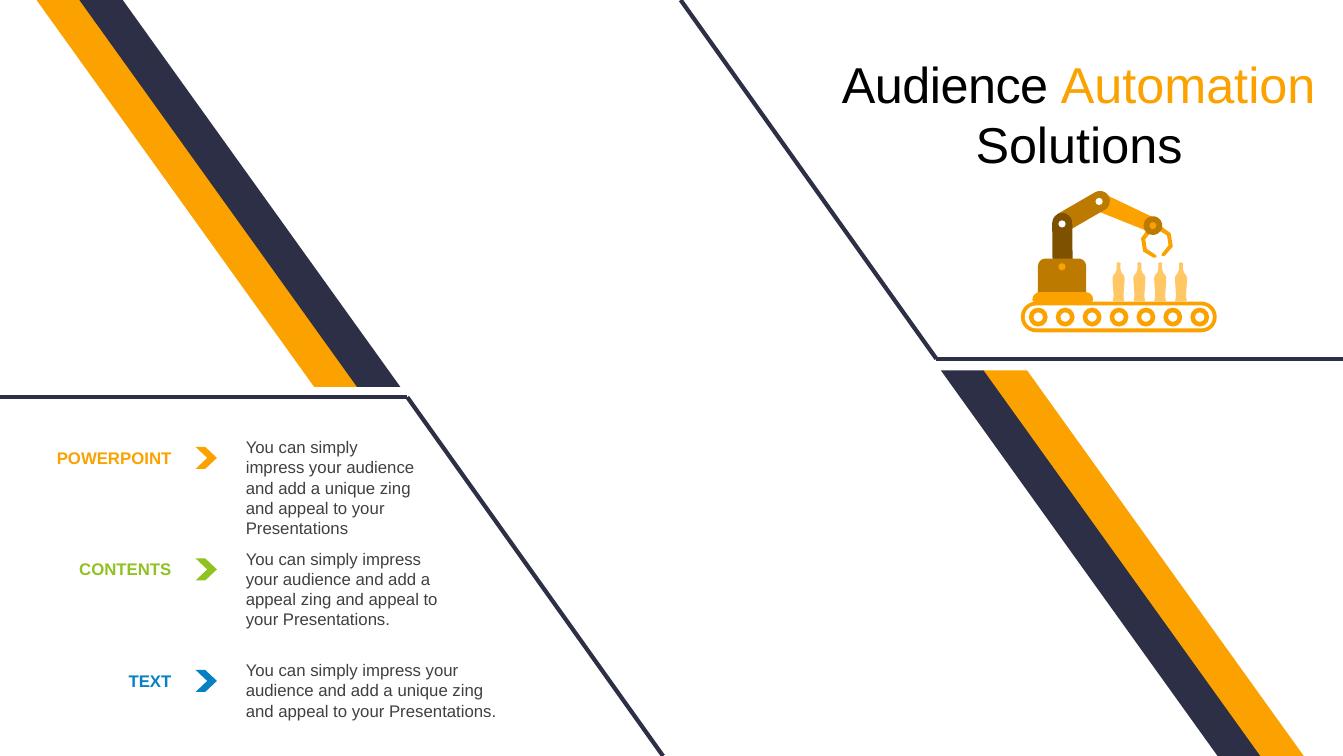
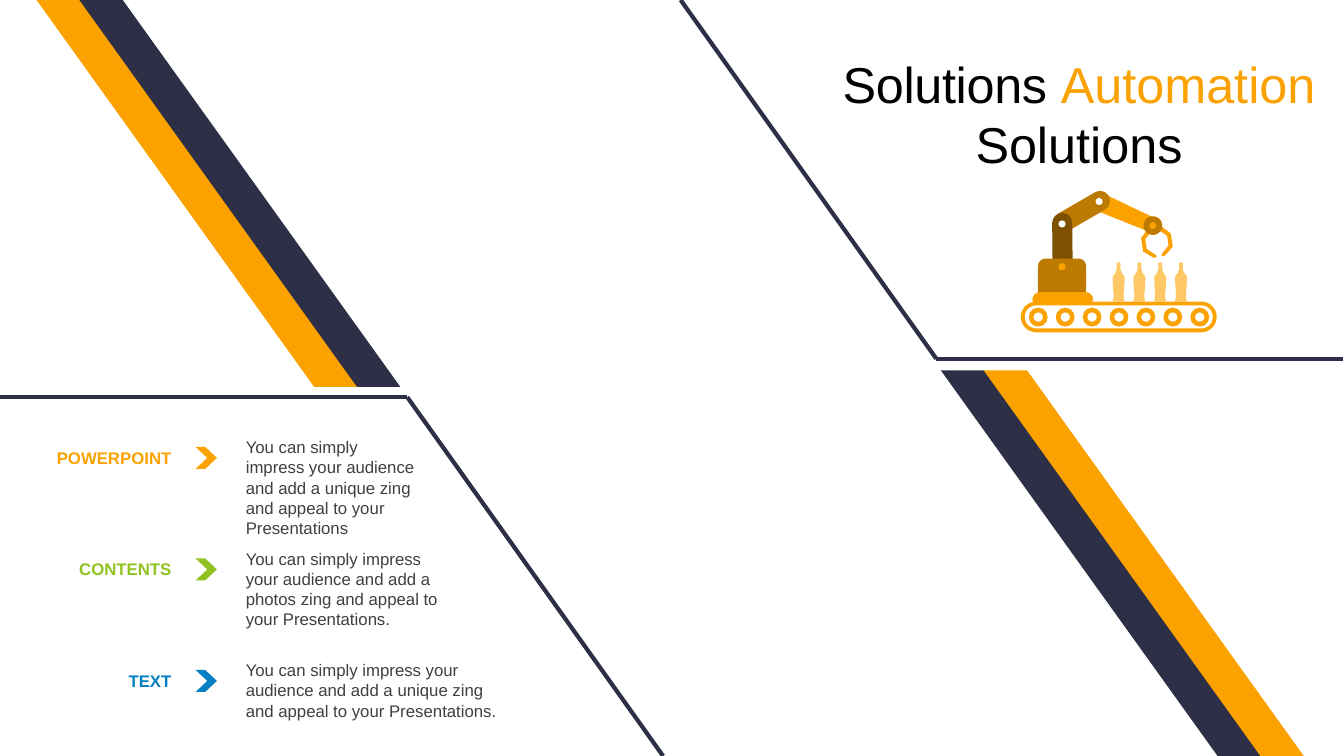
Audience: Audience -> Solutions (945, 86)
appeal: appeal -> photos (271, 600)
